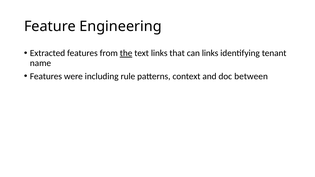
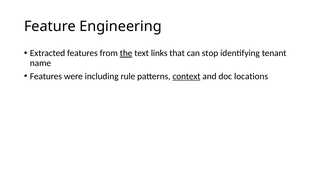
can links: links -> stop (210, 53)
context underline: none -> present (186, 76)
between: between -> locations (251, 76)
